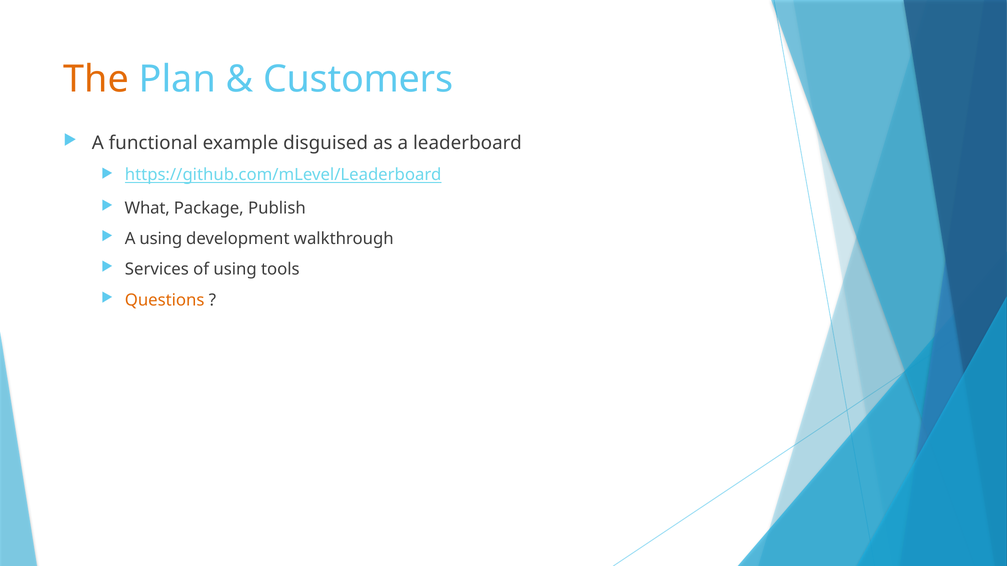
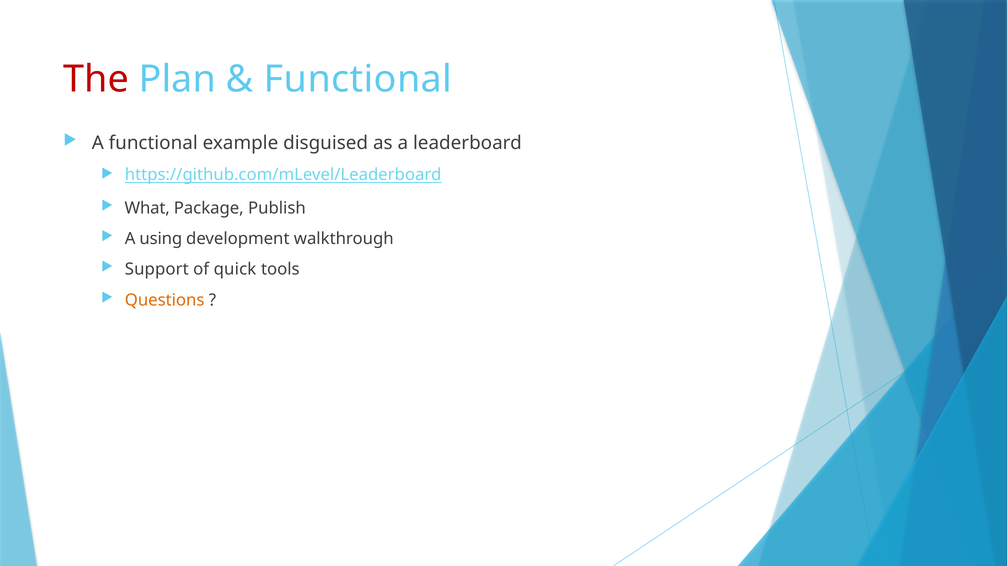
The colour: orange -> red (96, 79)
Customers: Customers -> Functional (358, 79)
Services: Services -> Support (157, 270)
of using: using -> quick (235, 270)
